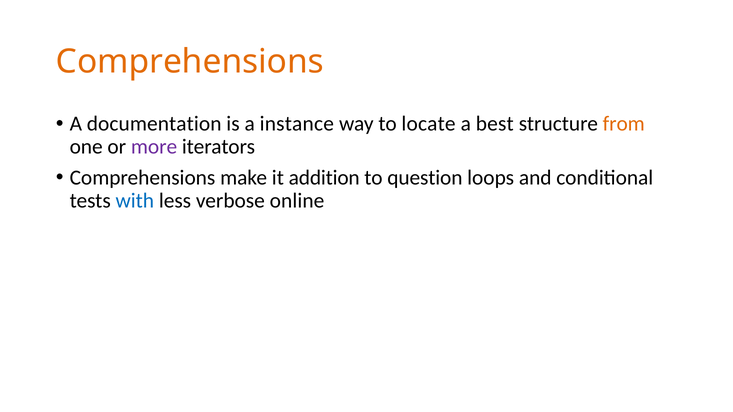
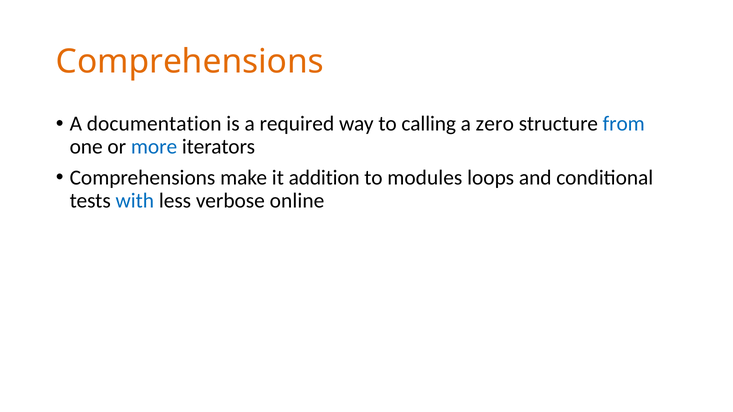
instance: instance -> required (297, 124)
locate: locate -> calling (429, 124)
best: best -> zero (495, 124)
from colour: orange -> blue (624, 124)
more colour: purple -> blue (154, 147)
question: question -> modules (425, 178)
